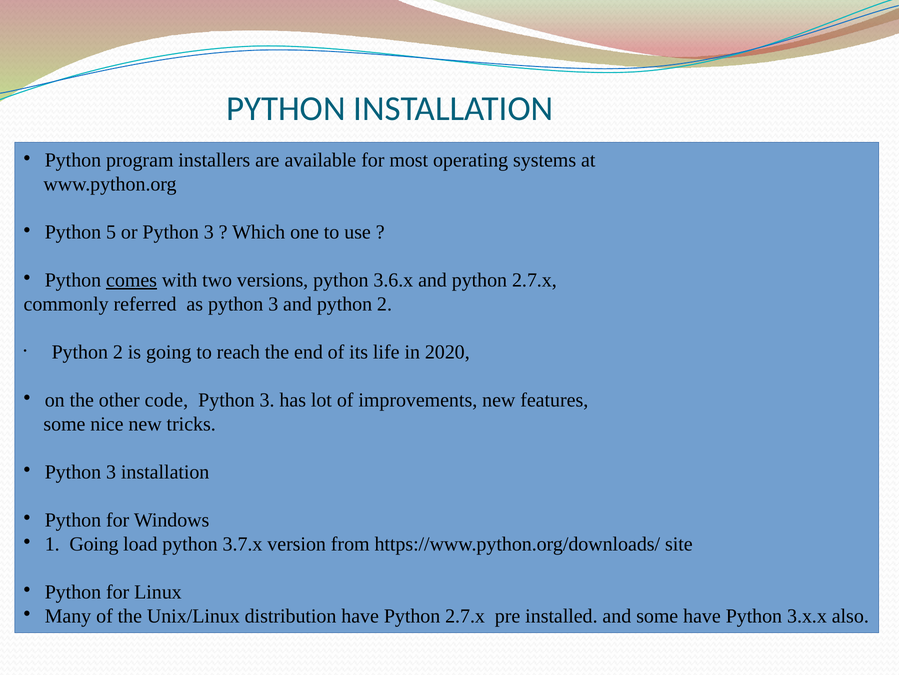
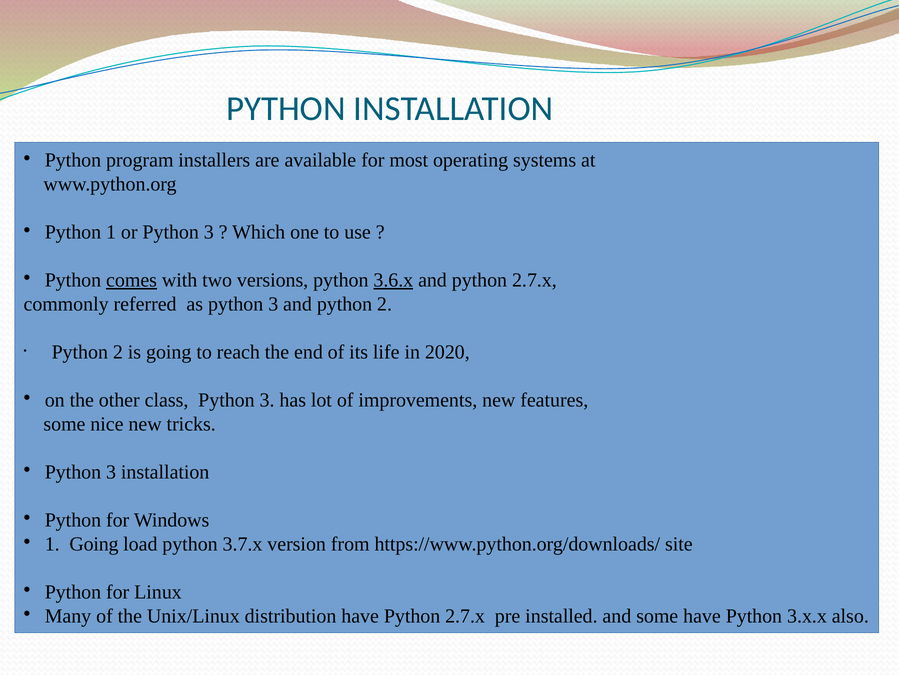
Python 5: 5 -> 1 (111, 232)
3.6.x underline: none -> present (393, 280)
code: code -> class (167, 400)
